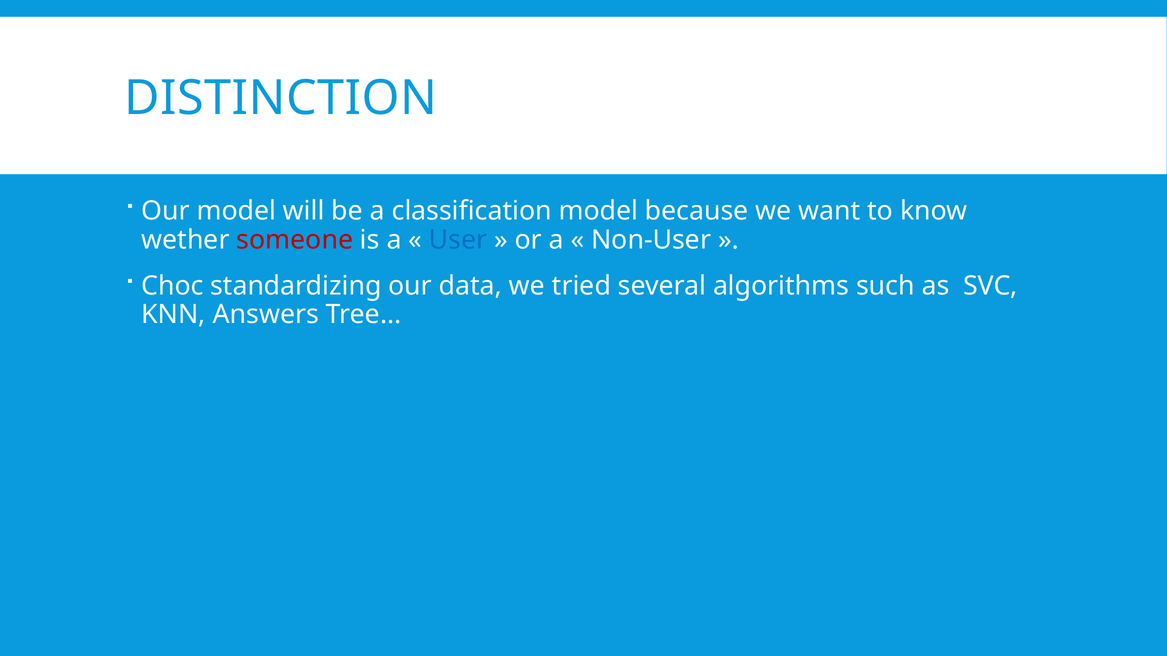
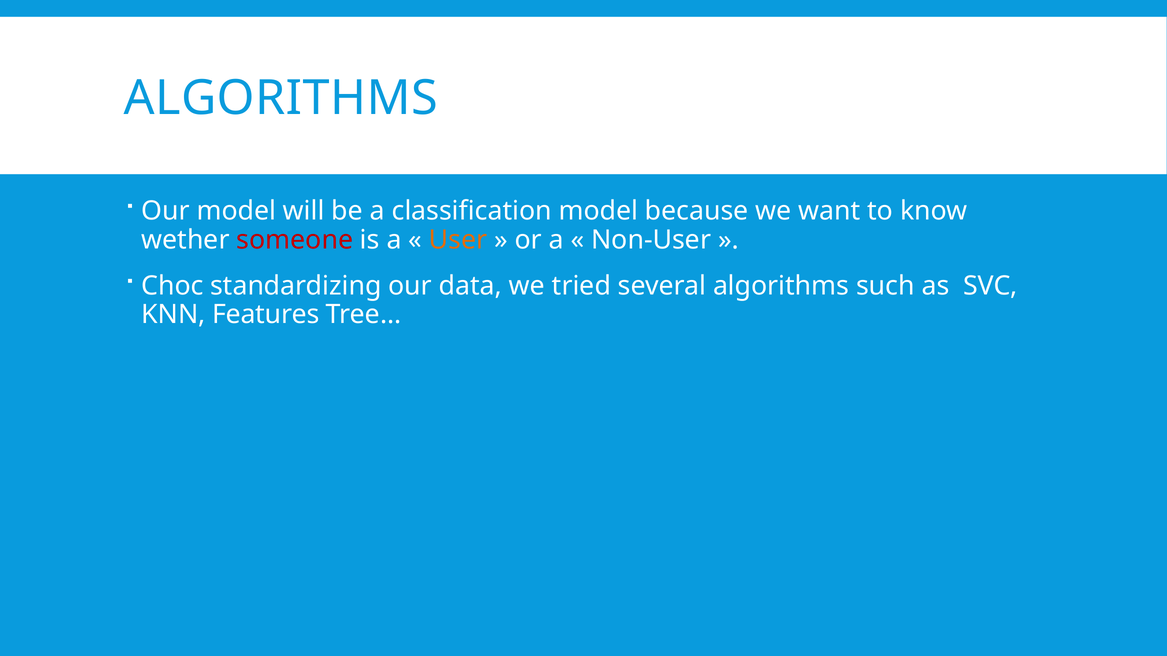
DISTINCTION: DISTINCTION -> ALGORITHMS (281, 98)
User colour: blue -> orange (458, 240)
Answers: Answers -> Features (266, 315)
